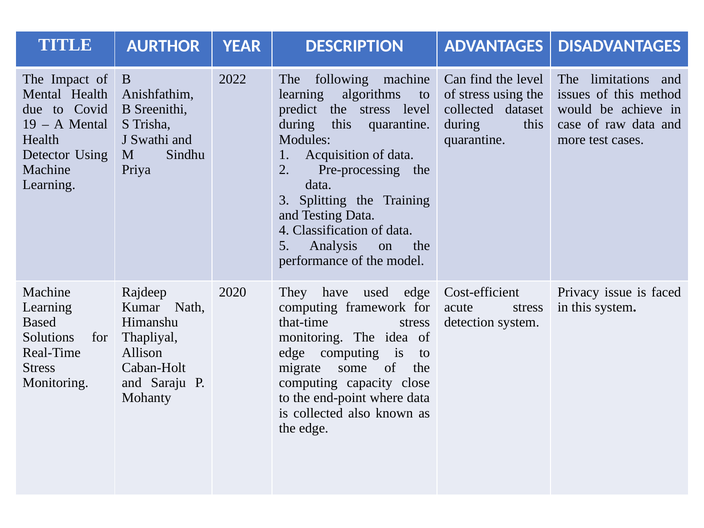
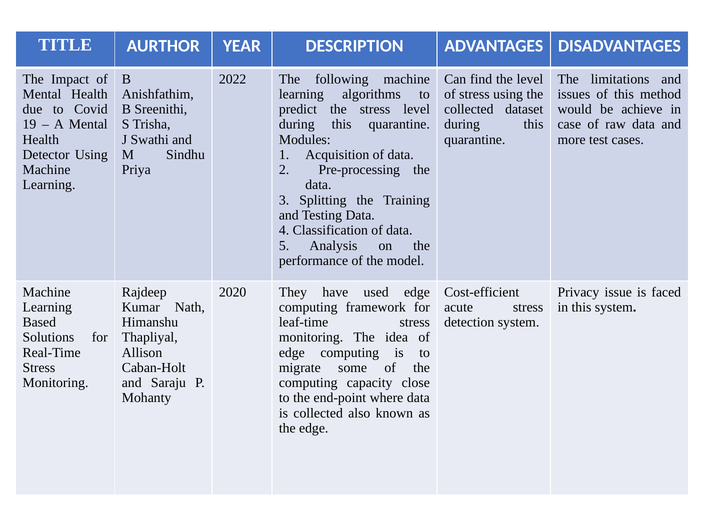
that-time: that-time -> leaf-time (304, 322)
